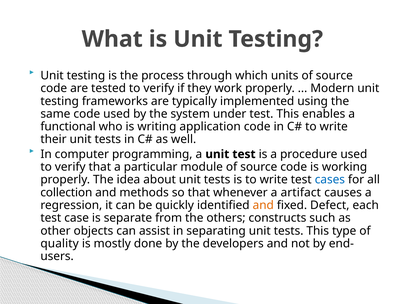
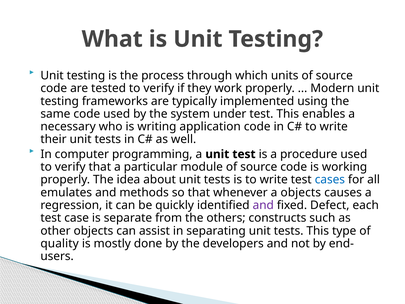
functional: functional -> necessary (68, 127)
collection: collection -> emulates (66, 192)
a artifact: artifact -> objects (301, 192)
and colour: orange -> purple (263, 205)
